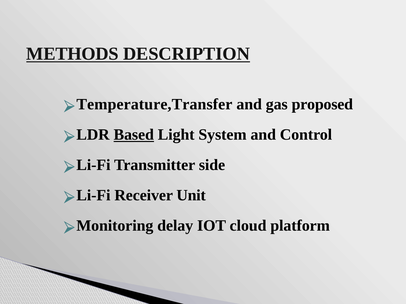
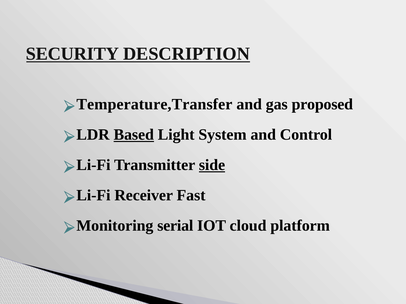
METHODS: METHODS -> SECURITY (73, 54)
side underline: none -> present (212, 165)
Unit: Unit -> Fast (191, 196)
delay: delay -> serial (175, 226)
